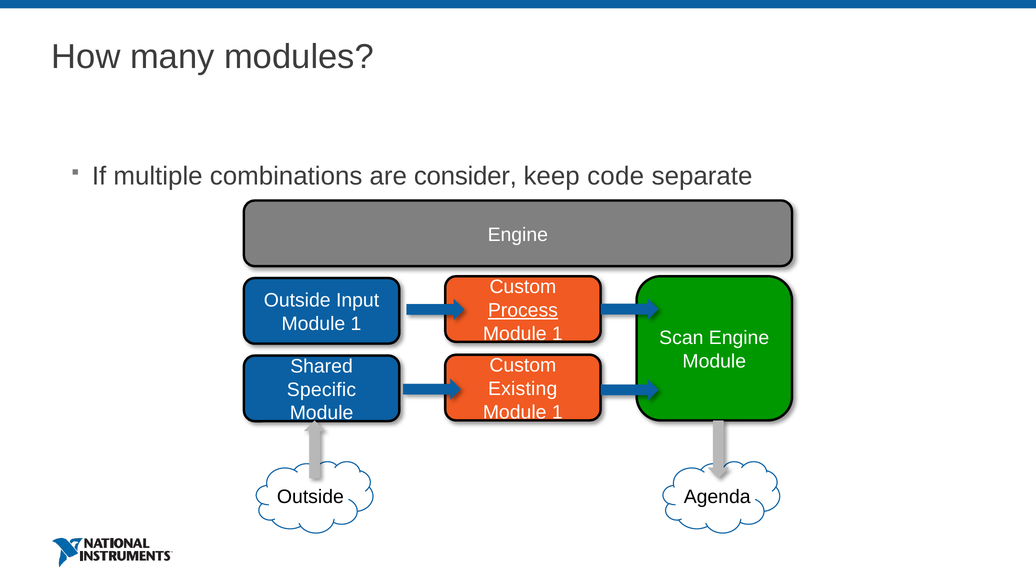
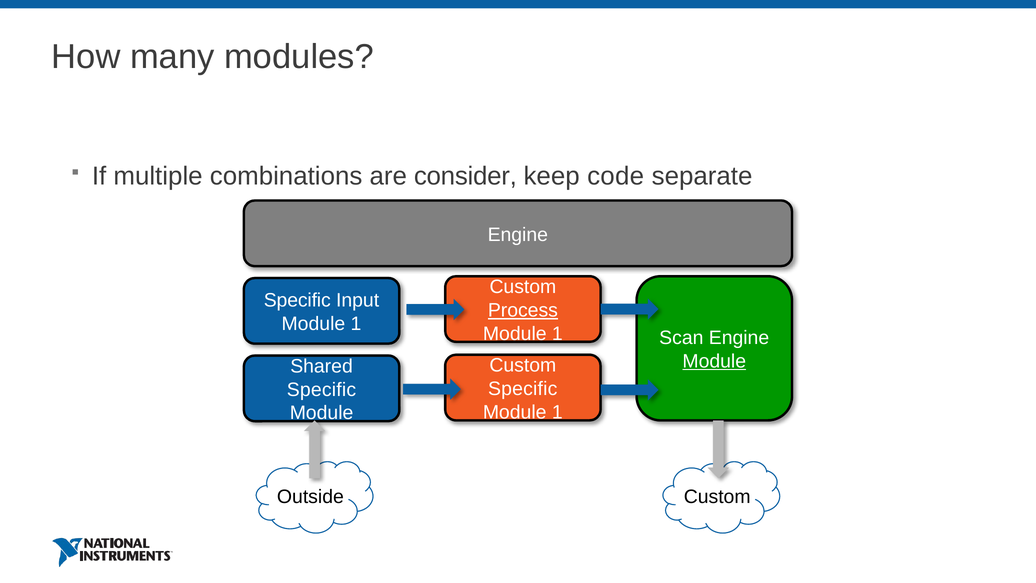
Outside: Outside -> Specific (297, 300)
Module underline: none -> present (714, 361)
Existing: Existing -> Specific (523, 389)
Outside Agenda: Agenda -> Custom (717, 497)
